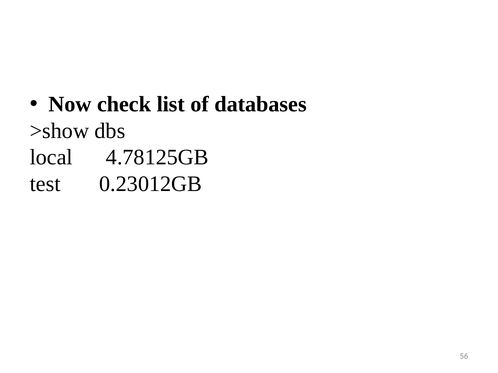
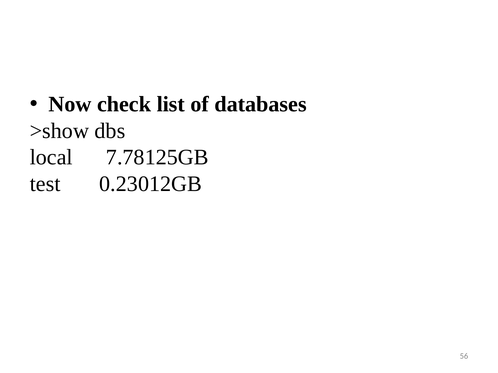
4.78125GB: 4.78125GB -> 7.78125GB (157, 158)
